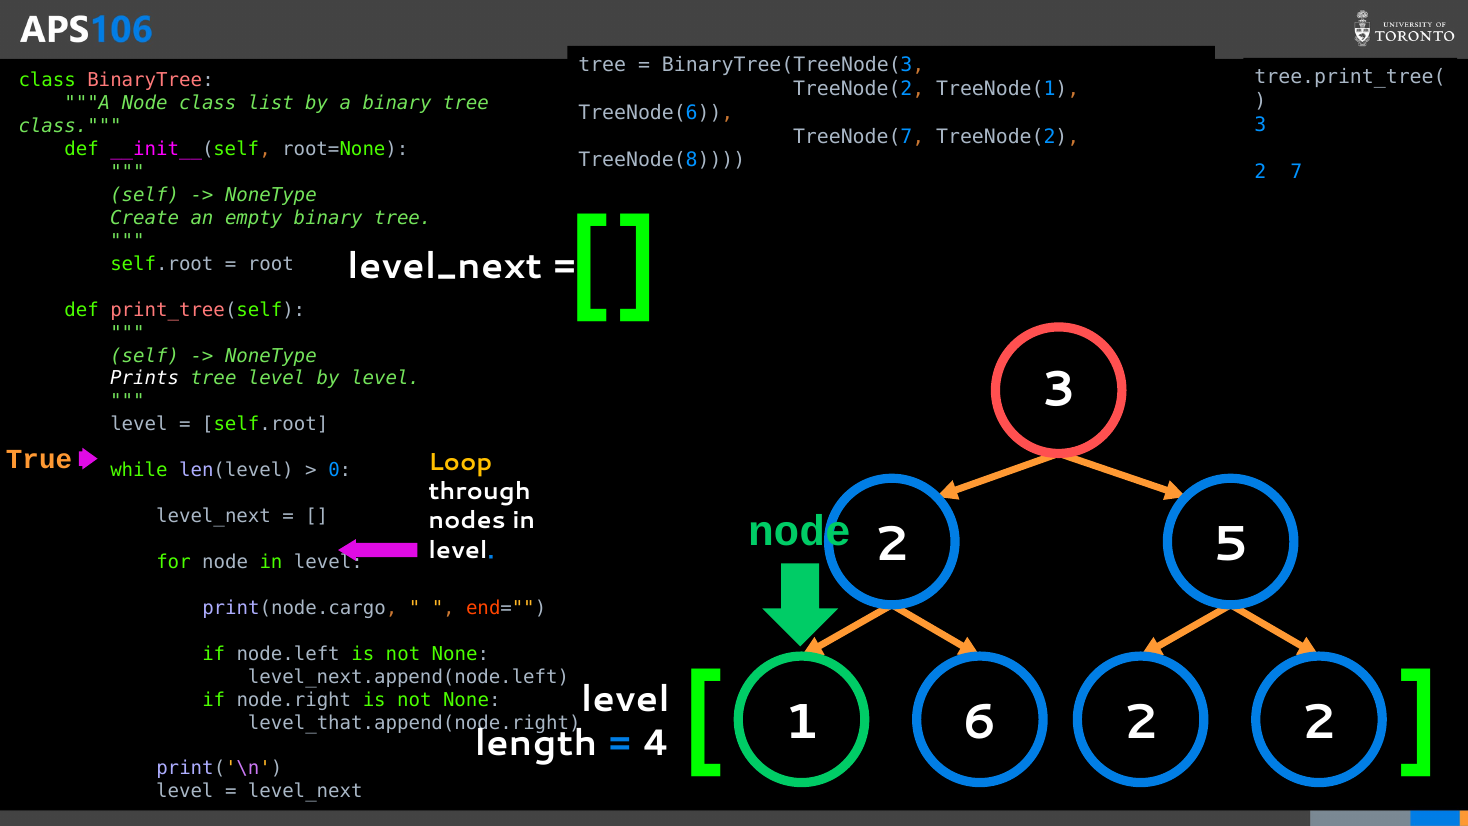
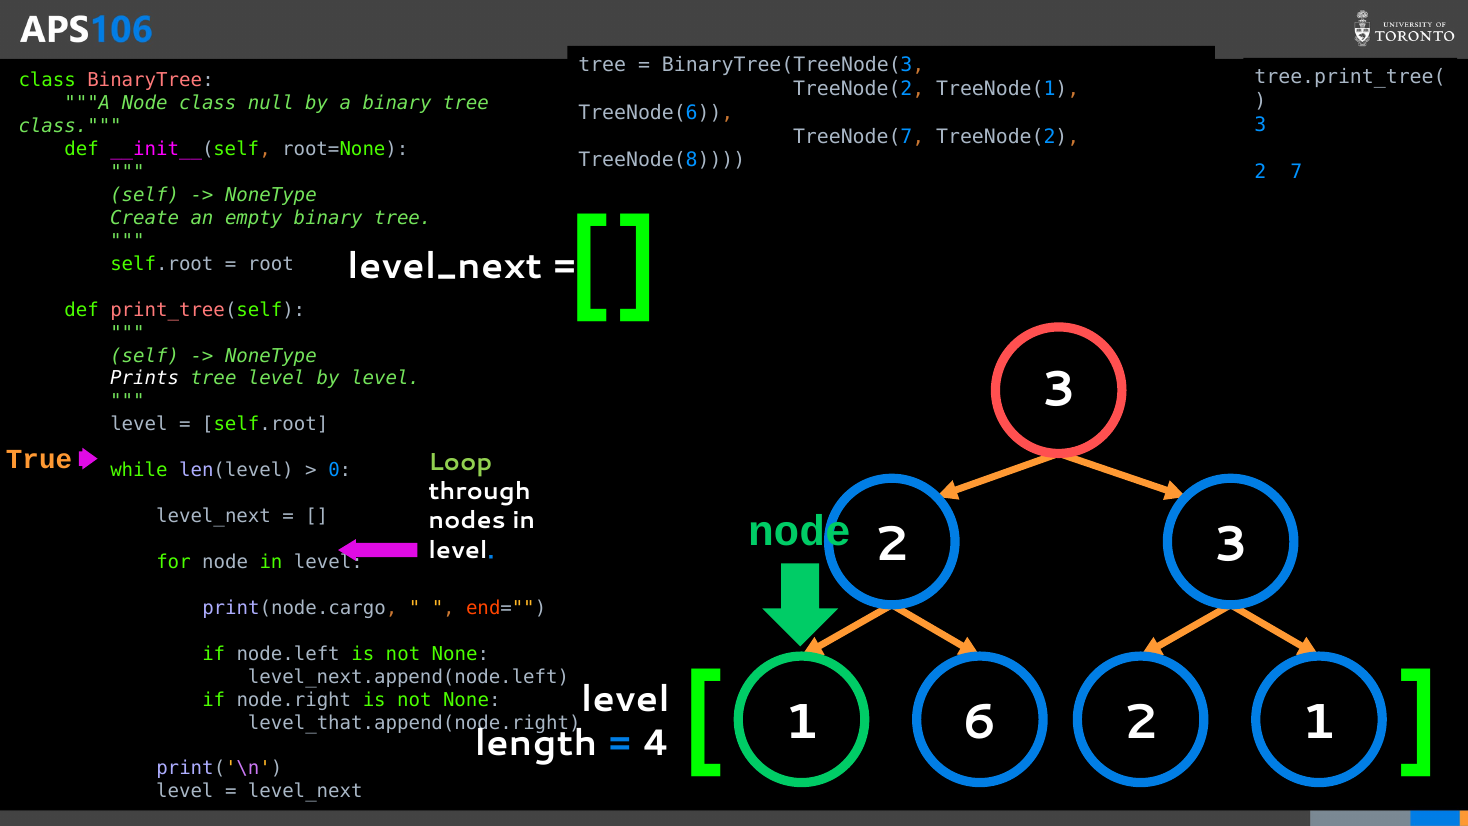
list: list -> null (271, 103)
Loop colour: yellow -> light green (460, 462)
2 5: 5 -> 3 (1231, 545)
2 2: 2 -> 1 (1319, 722)
